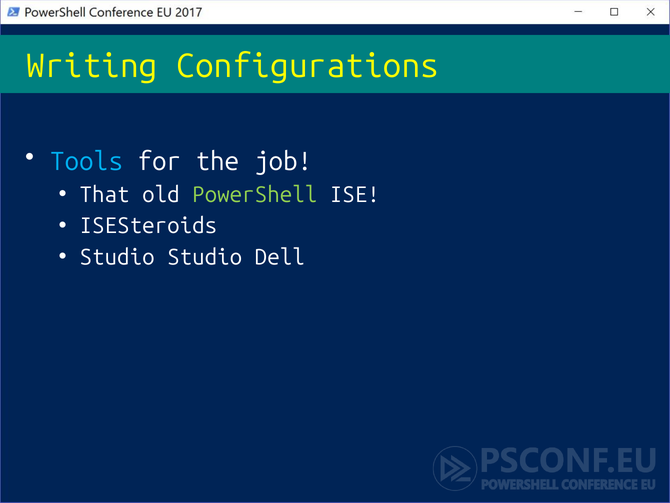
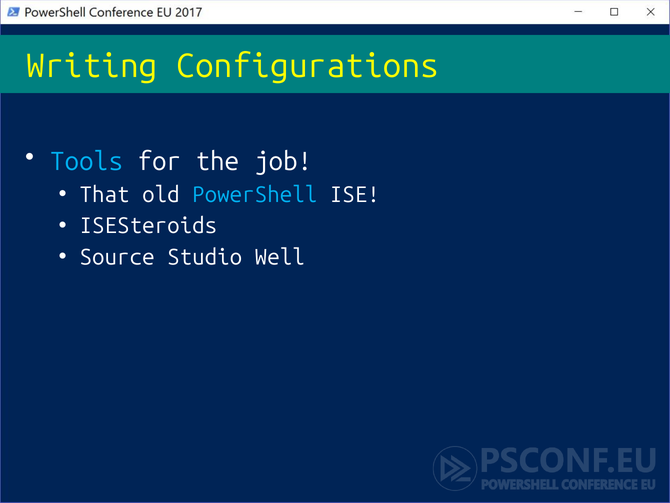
PowerShell colour: light green -> light blue (255, 195)
Studio: Studio -> Source (117, 257)
Dell: Dell -> Well (280, 257)
